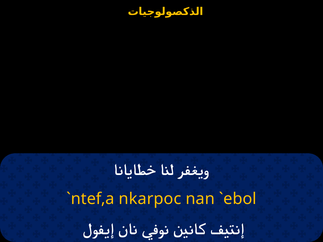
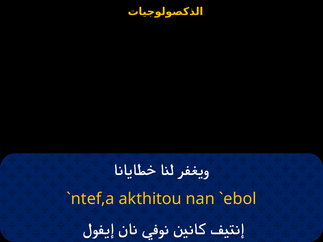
nkarpoc: nkarpoc -> akthitou (150, 199)
